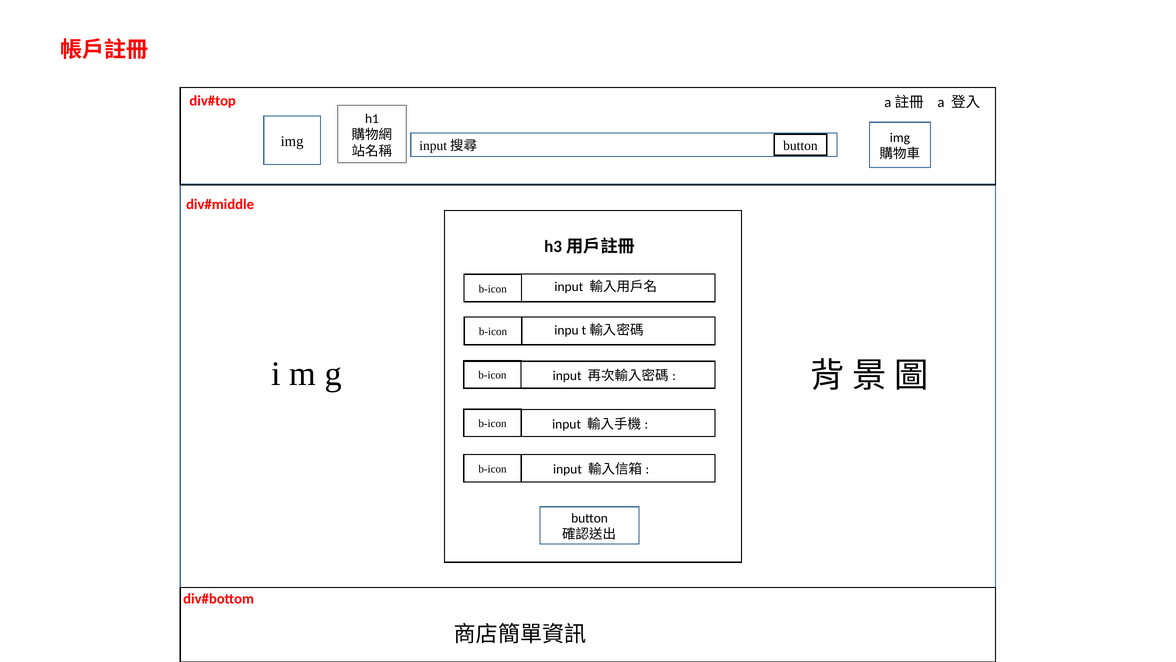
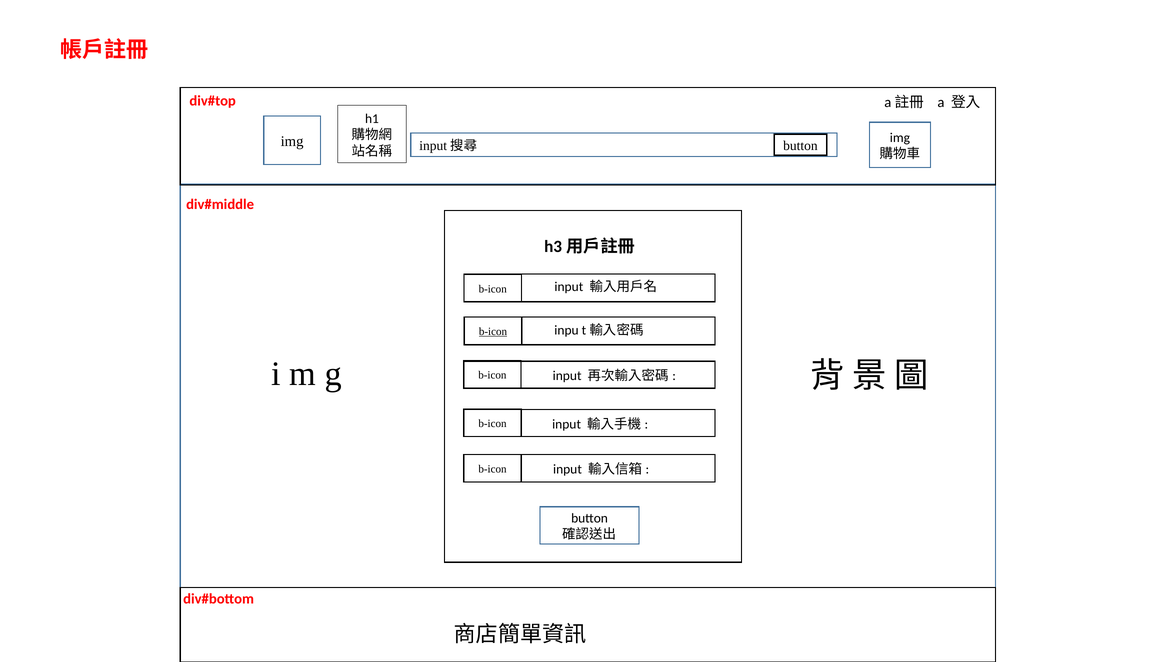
b-icon underline: none -> present (493, 331)
